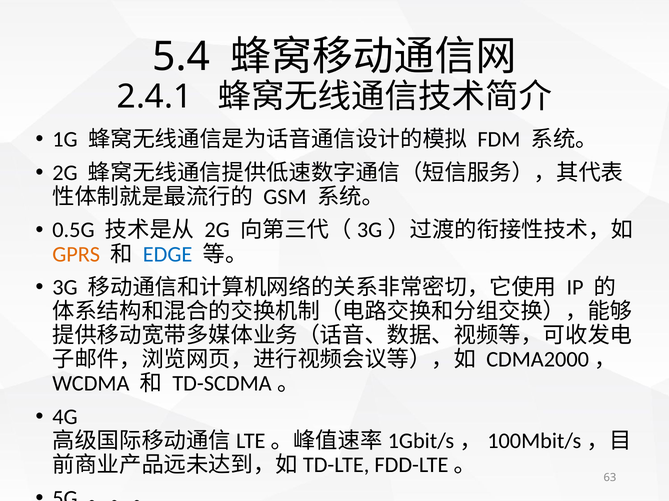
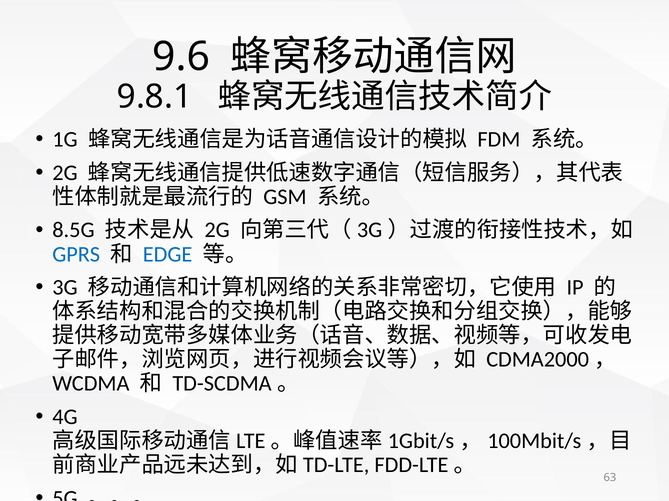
5.4: 5.4 -> 9.6 (181, 57)
2.4.1: 2.4.1 -> 9.8.1 (155, 97)
0.5G: 0.5G -> 8.5G (73, 230)
GPRS colour: orange -> blue (76, 255)
